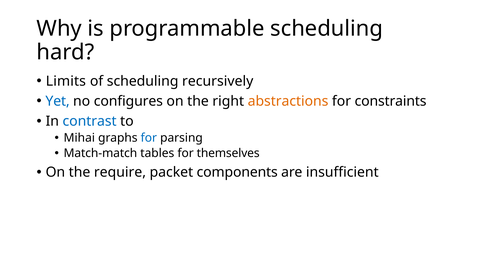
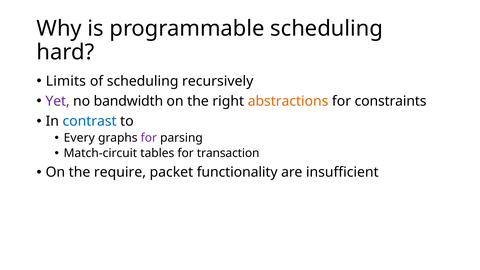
Yet colour: blue -> purple (58, 101)
configures: configures -> bandwidth (128, 101)
Mihai: Mihai -> Every (79, 138)
for colour: blue -> purple (149, 138)
Match-match: Match-match -> Match-circuit (100, 153)
themselves: themselves -> transaction (228, 153)
components: components -> functionality (237, 172)
